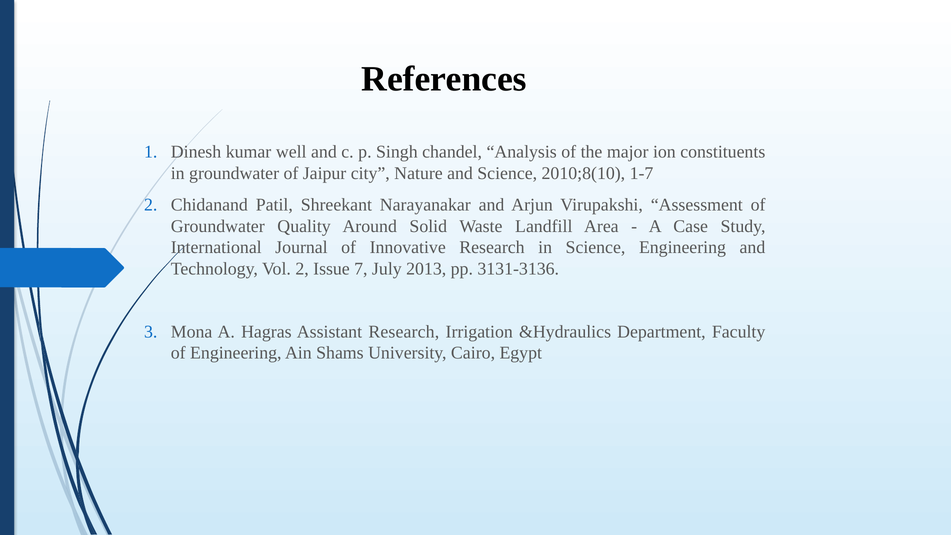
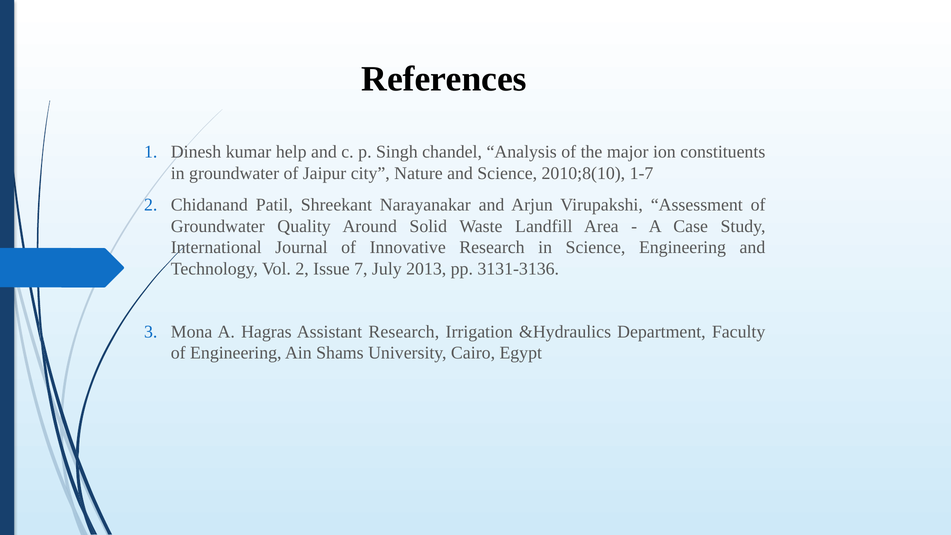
well: well -> help (291, 152)
